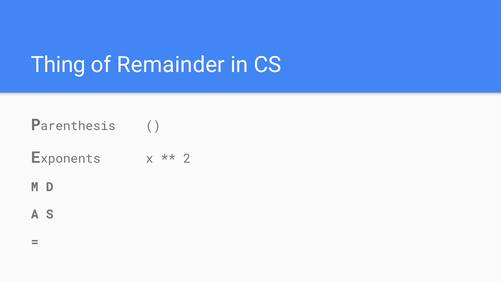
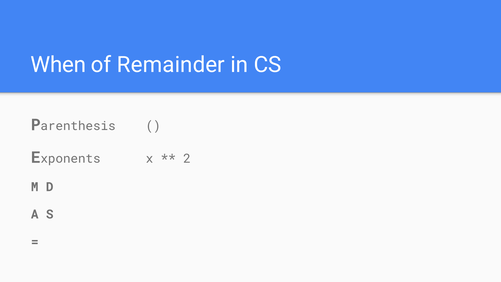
Thing: Thing -> When (58, 65)
